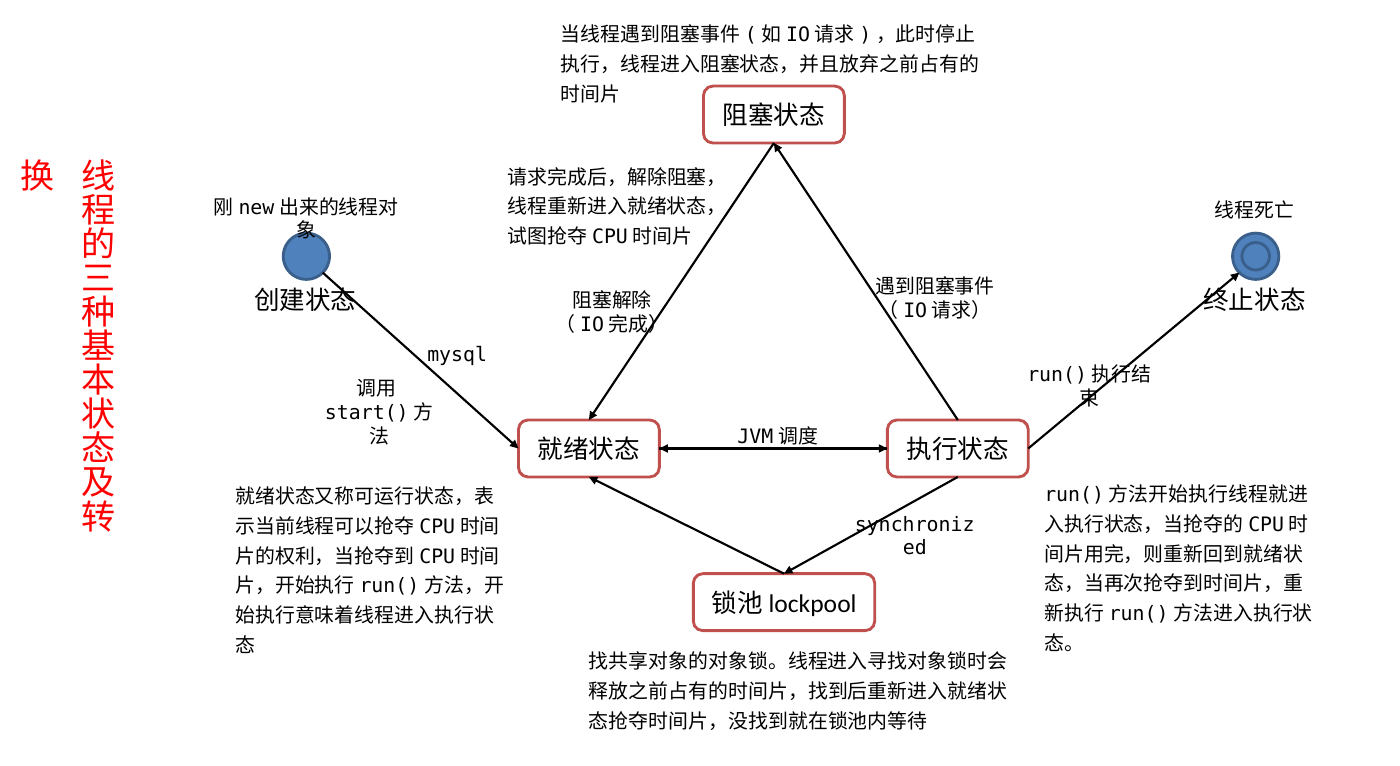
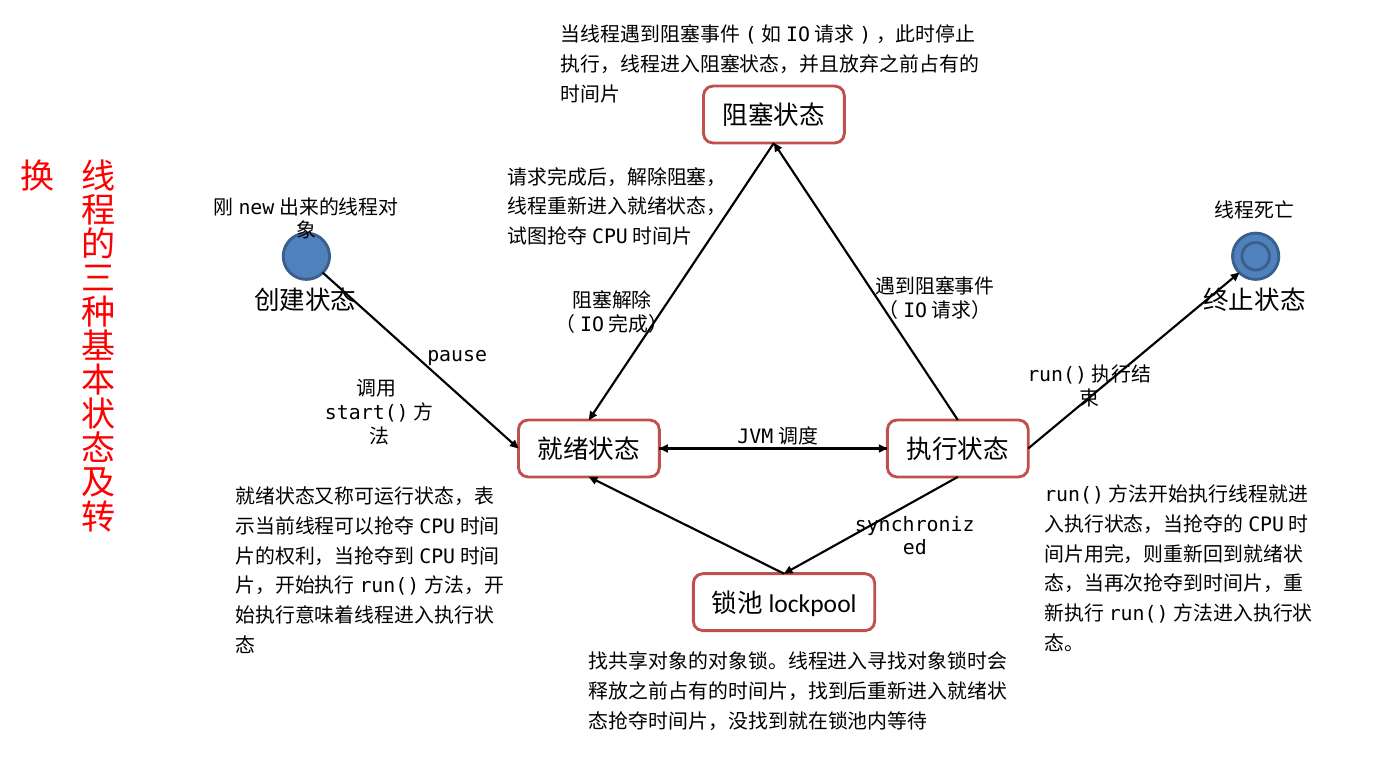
mysql: mysql -> pause (457, 355)
